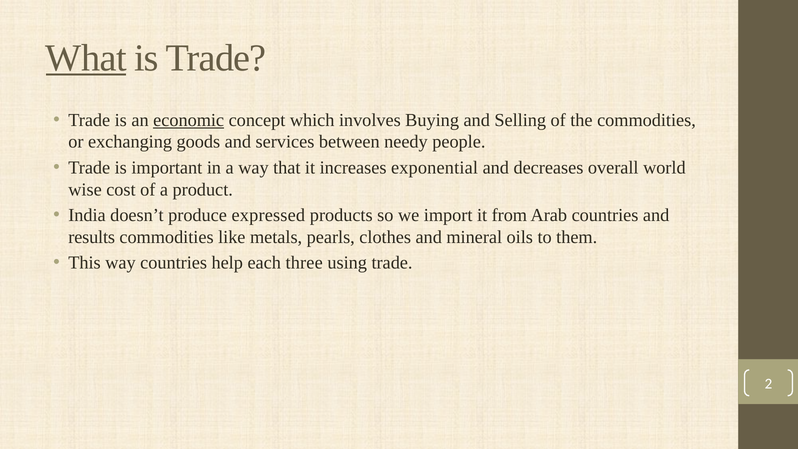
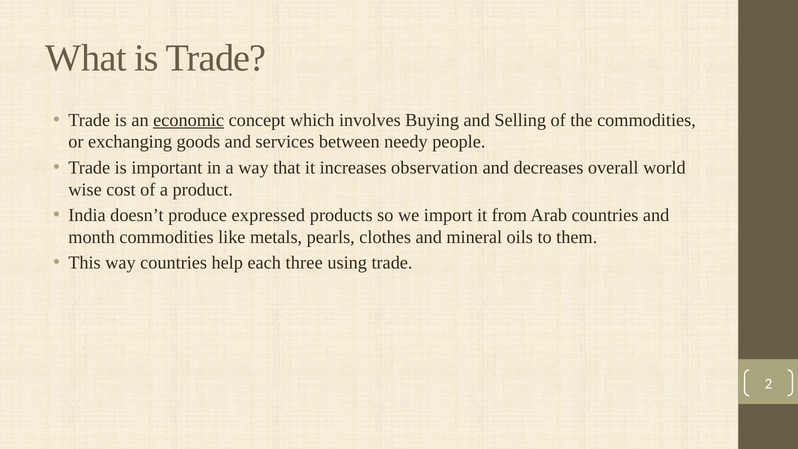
What underline: present -> none (86, 58)
exponential: exponential -> observation (435, 168)
results: results -> month (92, 237)
